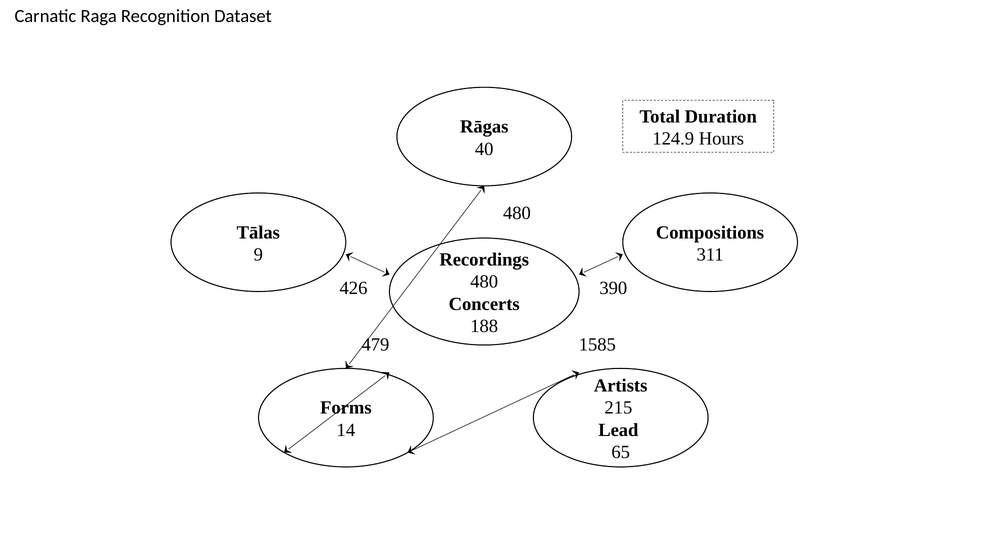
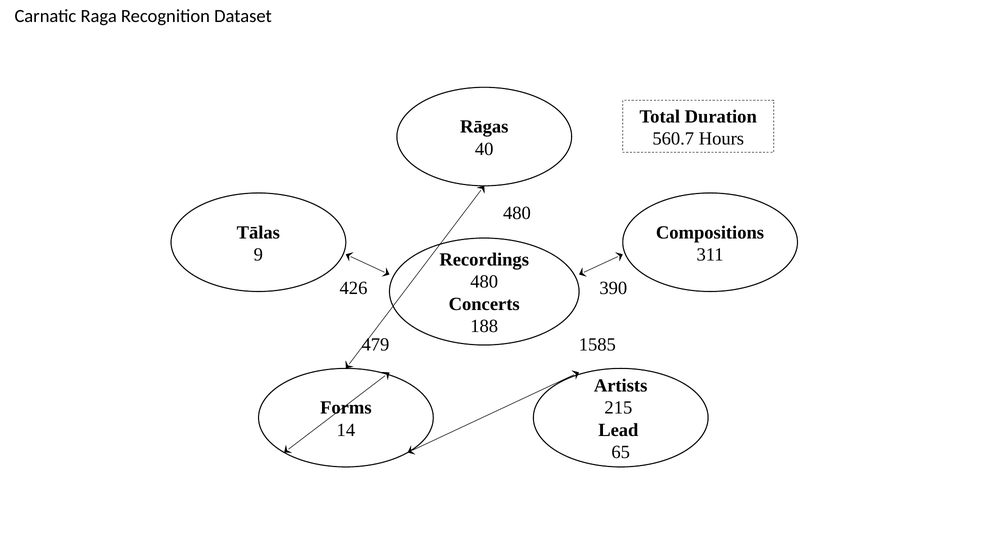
124.9: 124.9 -> 560.7 (673, 139)
